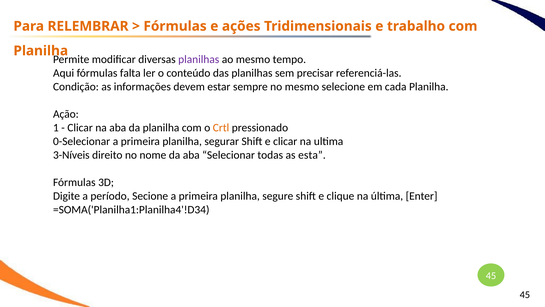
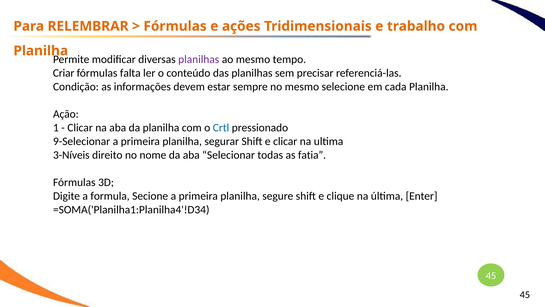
Aqui: Aqui -> Criar (64, 73)
Crtl colour: orange -> blue (221, 128)
0-Selecionar: 0-Selecionar -> 9-Selecionar (82, 141)
esta: esta -> fatia (312, 155)
período: período -> formula (110, 196)
